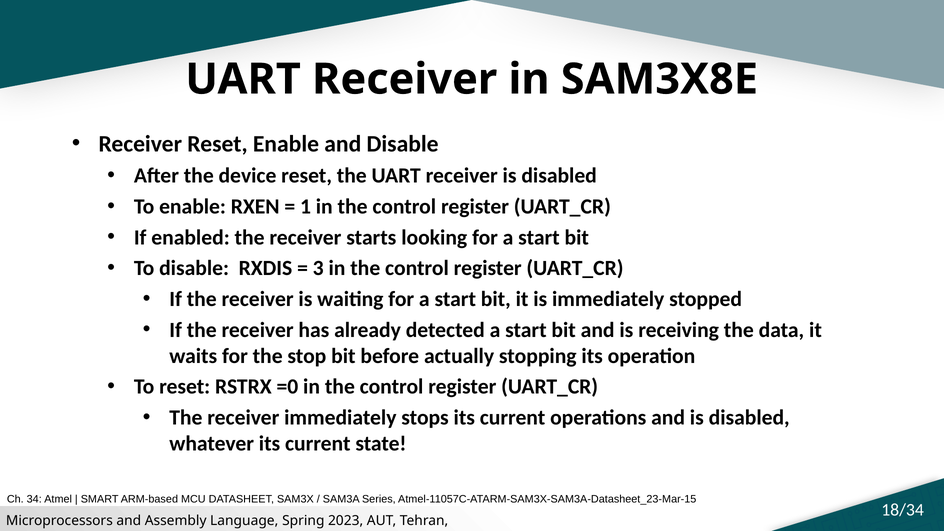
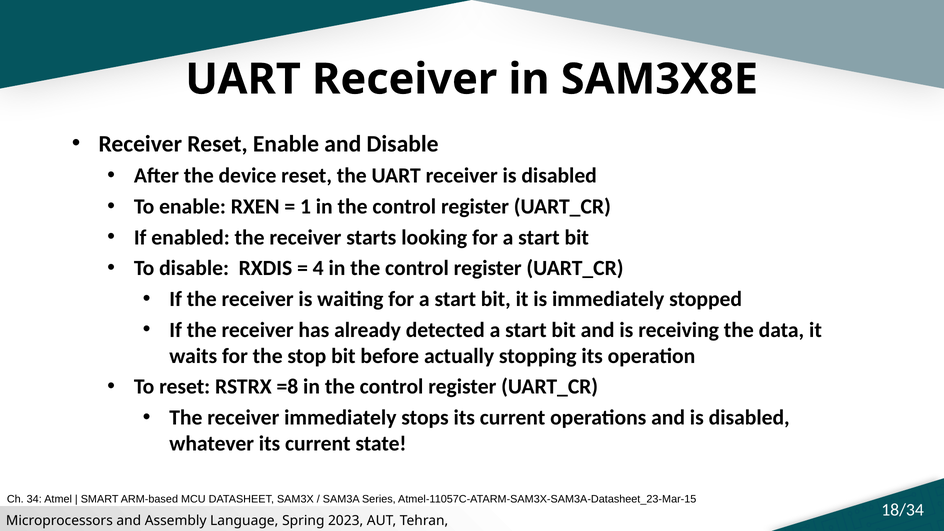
3: 3 -> 4 (318, 268)
=0: =0 -> =8 (287, 387)
